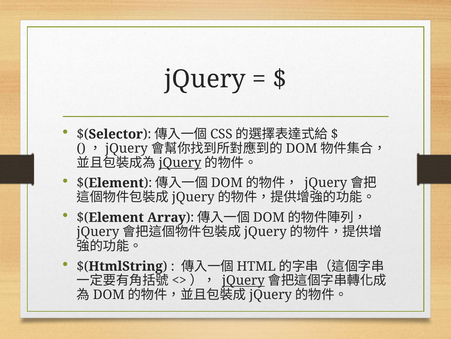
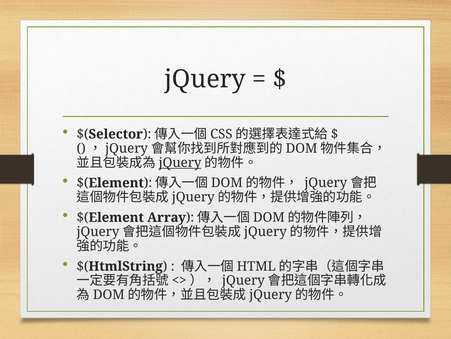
jQuery underline: present -> none (243, 280)
